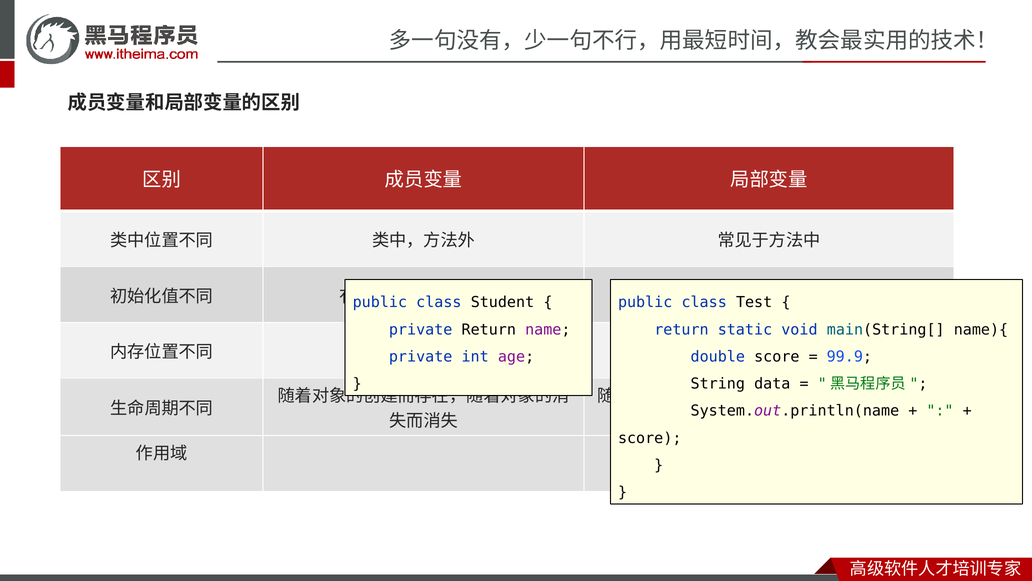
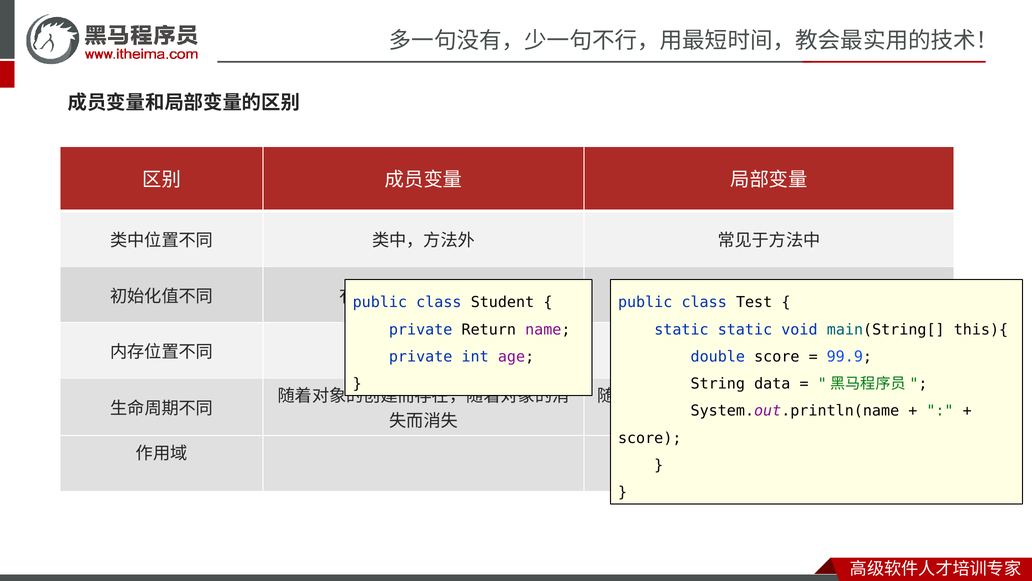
return: return -> static (681, 329)
name){: name){ -> this){ (981, 329)
